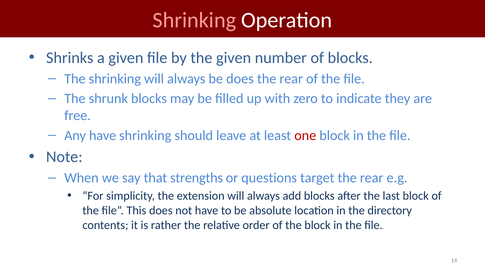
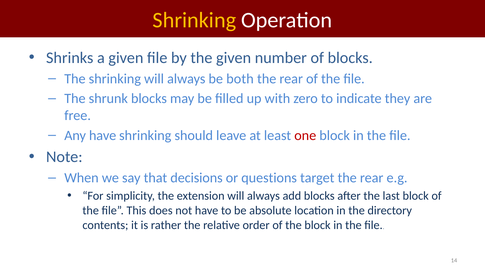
Shrinking colour: pink -> yellow (194, 20)
be does: does -> both (240, 79)
strengths: strengths -> decisions (197, 178)
